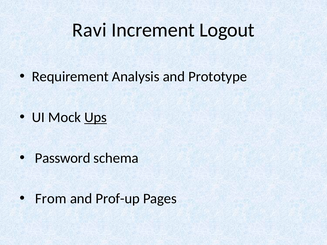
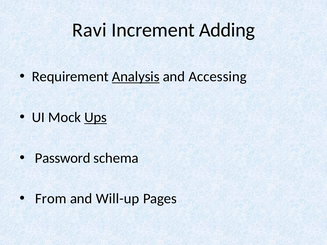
Logout: Logout -> Adding (227, 30)
Analysis underline: none -> present (136, 77)
Prototype: Prototype -> Accessing (218, 77)
Prof-up: Prof-up -> Will-up (118, 199)
